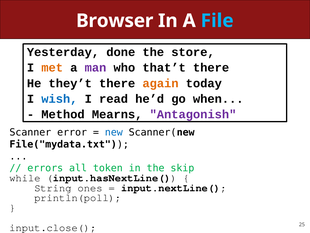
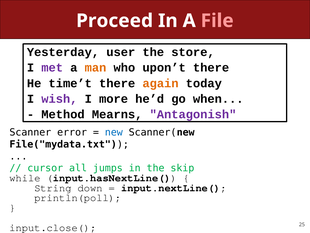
Browser: Browser -> Proceed (115, 21)
File colour: light blue -> pink (217, 21)
done: done -> user (121, 52)
met colour: orange -> purple (52, 68)
man colour: purple -> orange (96, 68)
that’t: that’t -> upon’t (164, 68)
they’t: they’t -> time’t (70, 83)
wish colour: blue -> purple (59, 99)
read: read -> more (114, 99)
errors: errors -> cursor (45, 168)
token: token -> jumps (108, 168)
ones: ones -> down (90, 187)
